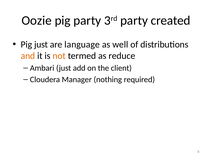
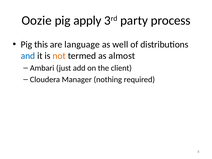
pig party: party -> apply (87, 21)
created: created -> process (171, 21)
Pig just: just -> this (41, 44)
and colour: orange -> blue (28, 56)
reduce: reduce -> almost (122, 56)
